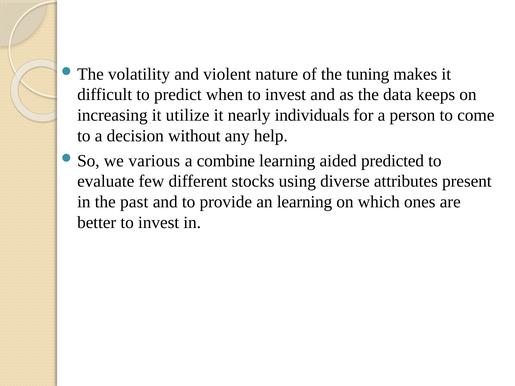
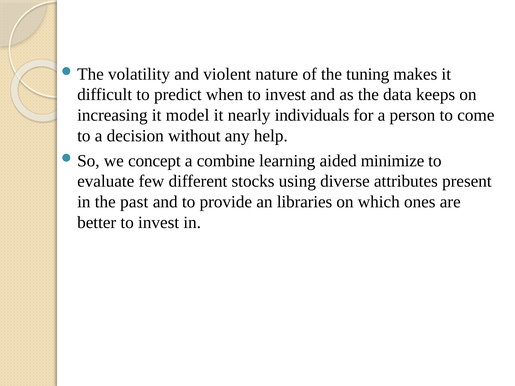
utilize: utilize -> model (188, 115)
various: various -> concept (154, 161)
predicted: predicted -> minimize (393, 161)
an learning: learning -> libraries (305, 202)
